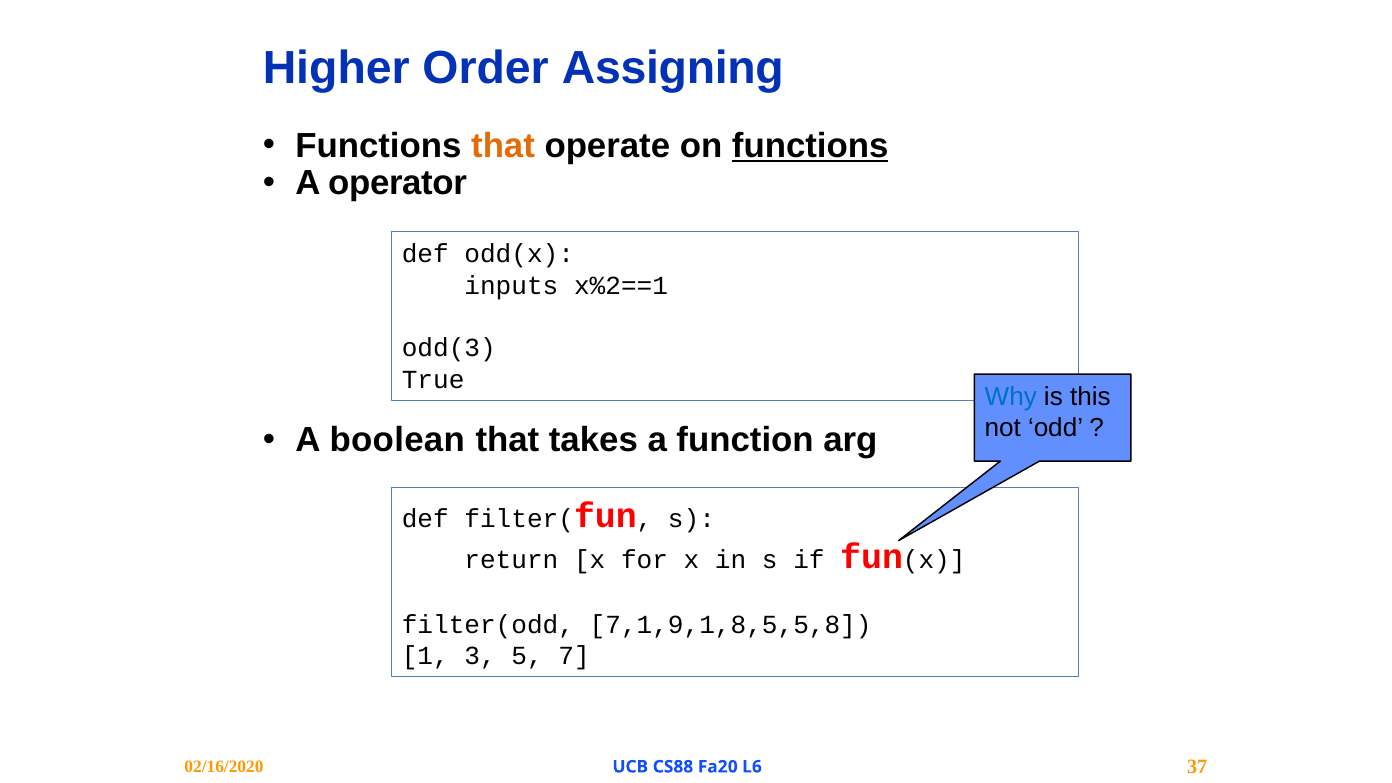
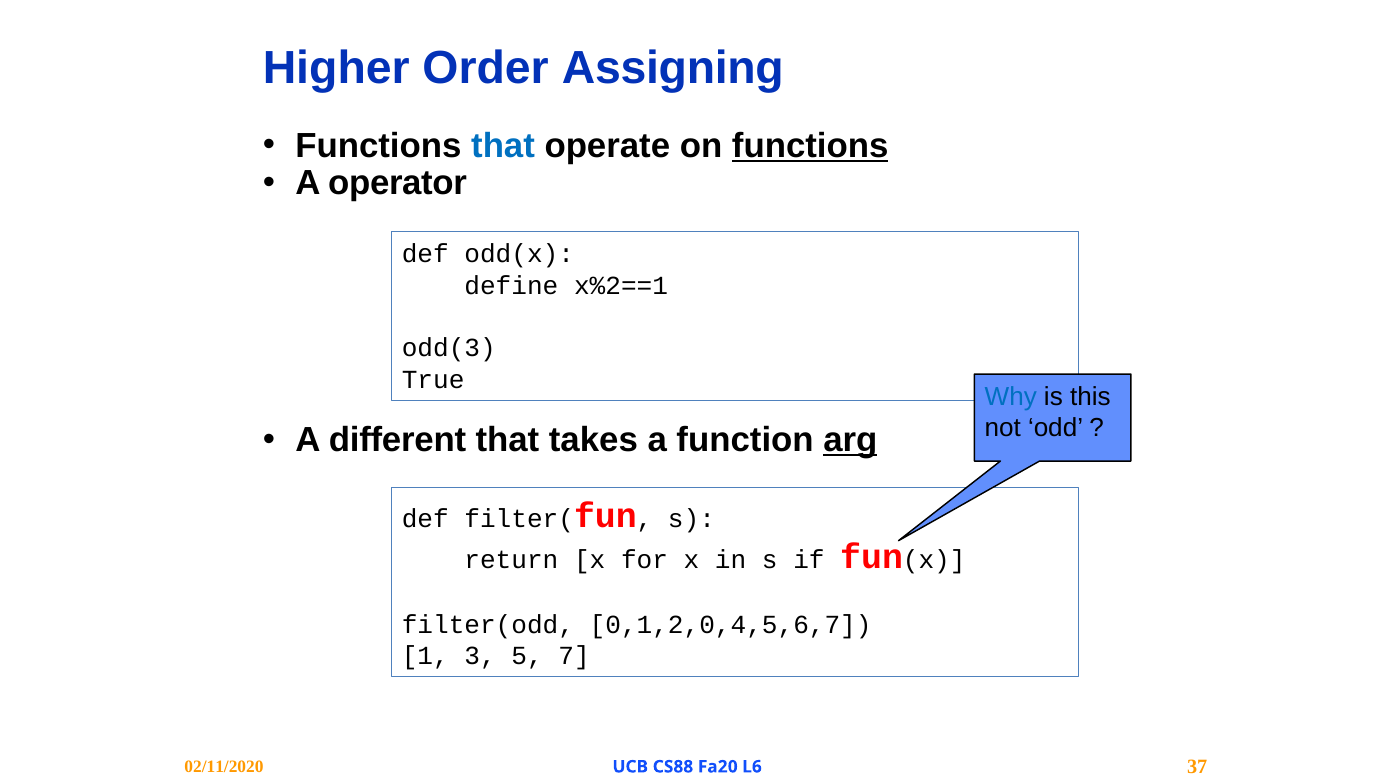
that colour: orange -> blue (503, 146)
inputs: inputs -> define (511, 285)
boolean: boolean -> different (397, 440)
arg underline: none -> present (850, 440)
7,1,9,1,8,5,5,8: 7,1,9,1,8,5,5,8 -> 0,1,2,0,4,5,6,7 (731, 625)
02/16/2020: 02/16/2020 -> 02/11/2020 (224, 767)
